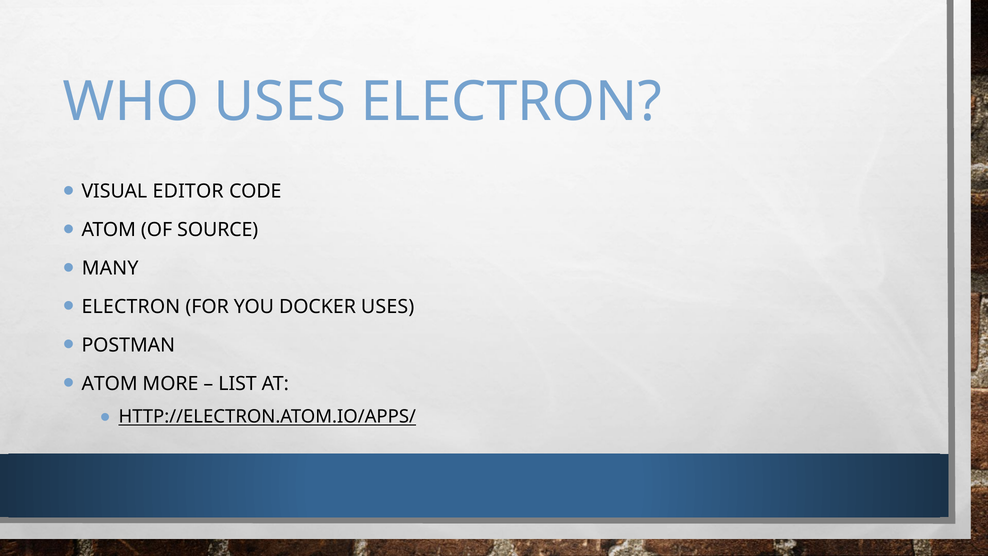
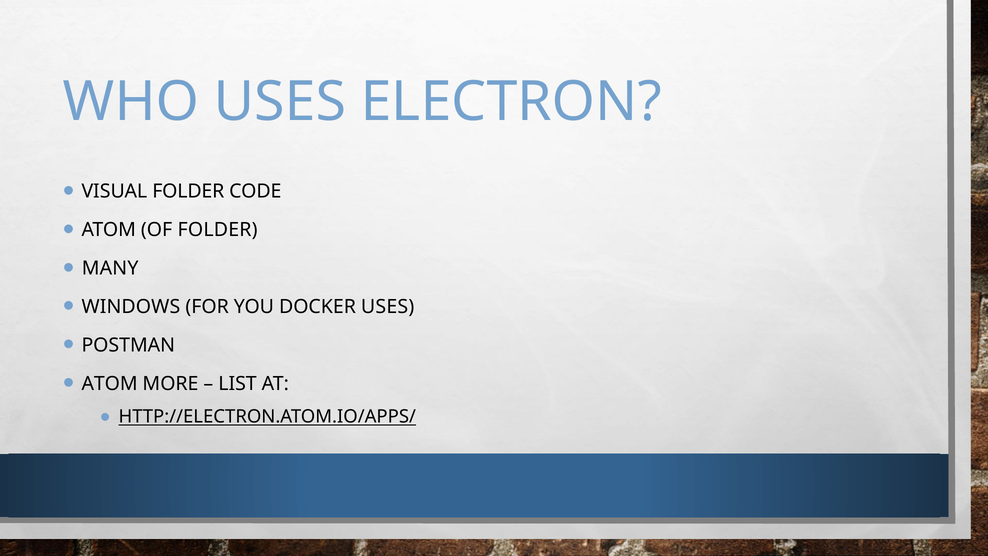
VISUAL EDITOR: EDITOR -> FOLDER (188, 191)
OF SOURCE: SOURCE -> FOLDER (218, 230)
ELECTRON: ELECTRON -> WINDOWS (131, 307)
